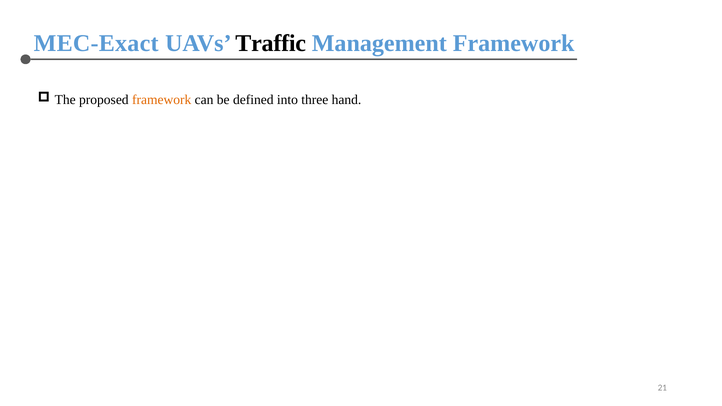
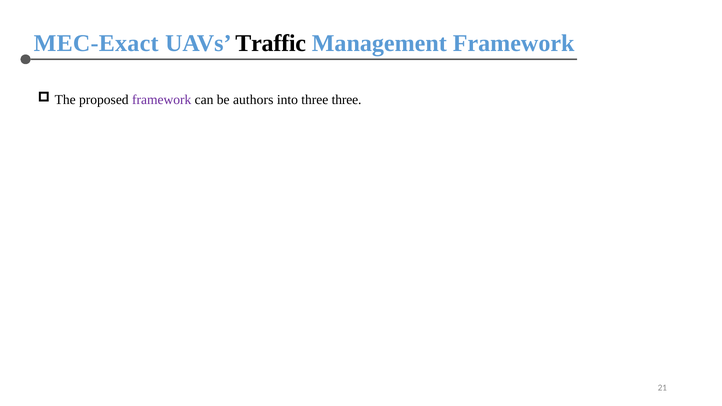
framework colour: orange -> purple (162, 100)
defined: defined -> authors (253, 100)
three hand: hand -> three (347, 100)
